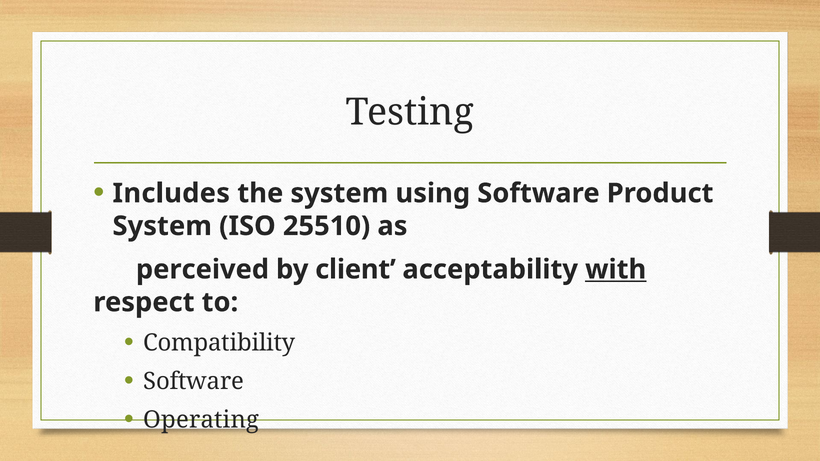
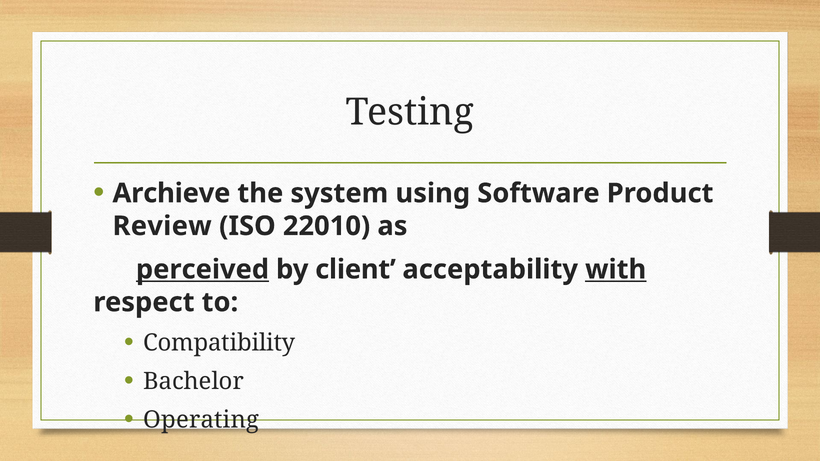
Includes: Includes -> Archieve (171, 193)
System: System -> Review (162, 226)
25510: 25510 -> 22010 (327, 226)
perceived underline: none -> present (202, 270)
Software: Software -> Bachelor (194, 381)
